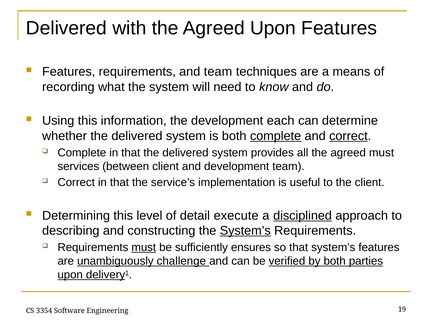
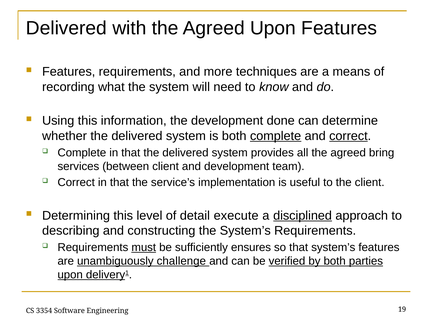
and team: team -> more (218, 72)
each: each -> done (281, 121)
agreed must: must -> bring (382, 153)
System’s underline: present -> none (245, 231)
